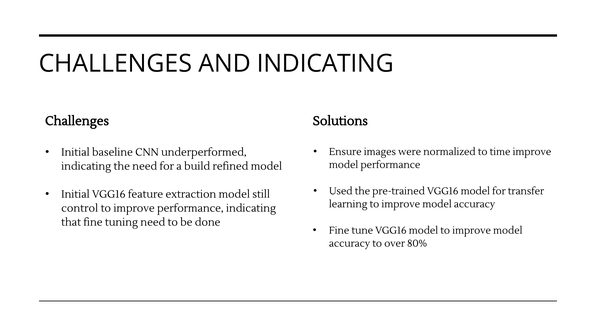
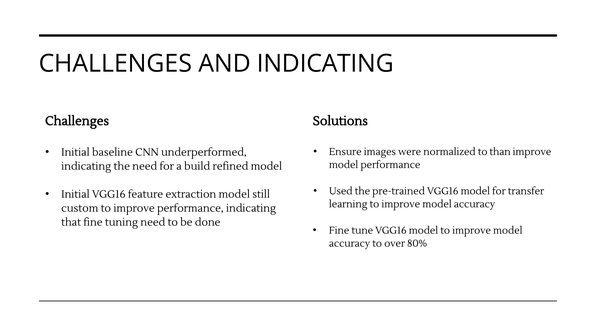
time: time -> than (500, 151)
control: control -> custom (80, 208)
